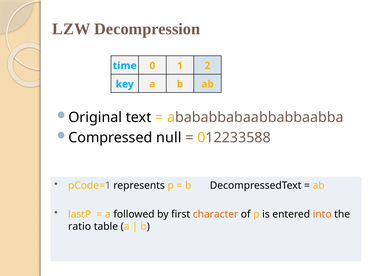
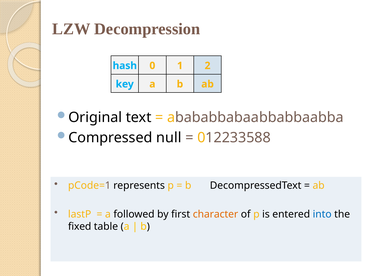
time: time -> hash (125, 66)
into colour: orange -> blue (322, 214)
ratio: ratio -> fixed (80, 226)
